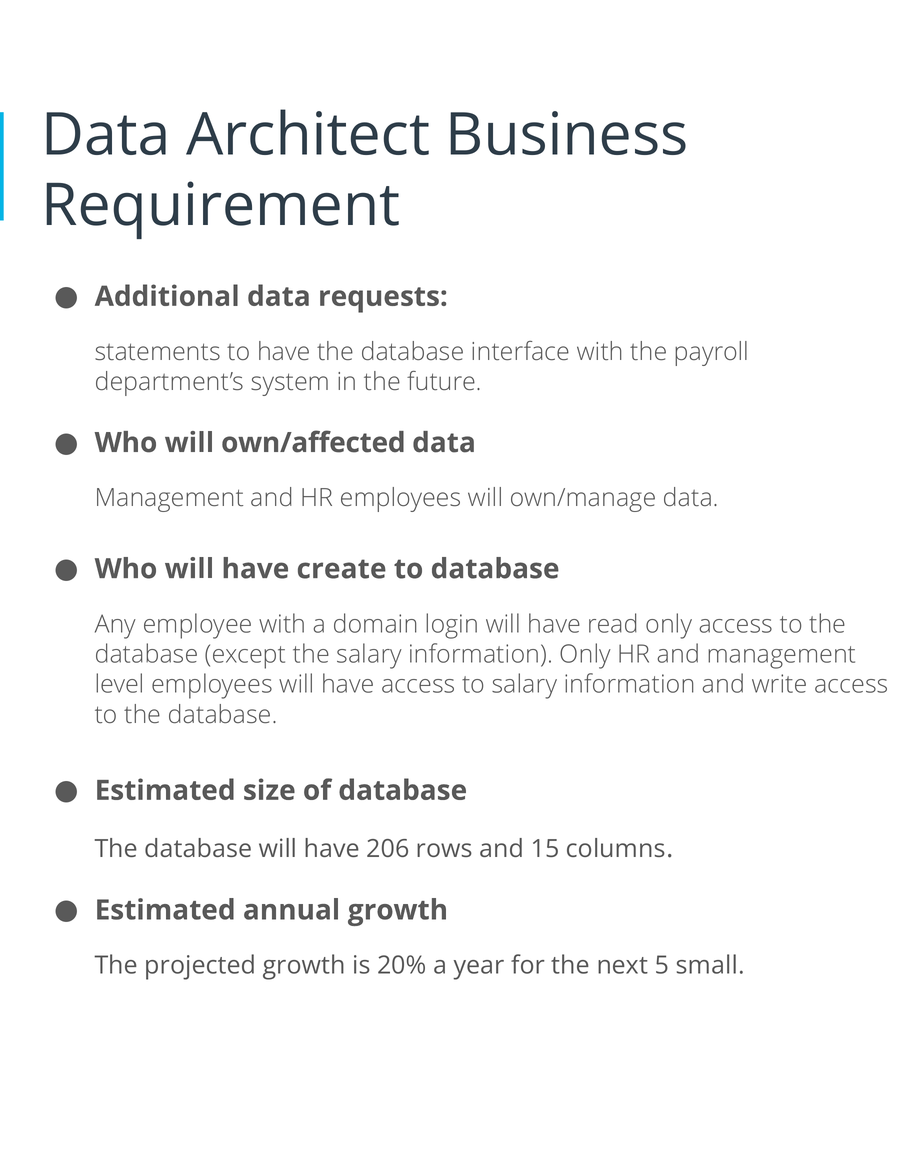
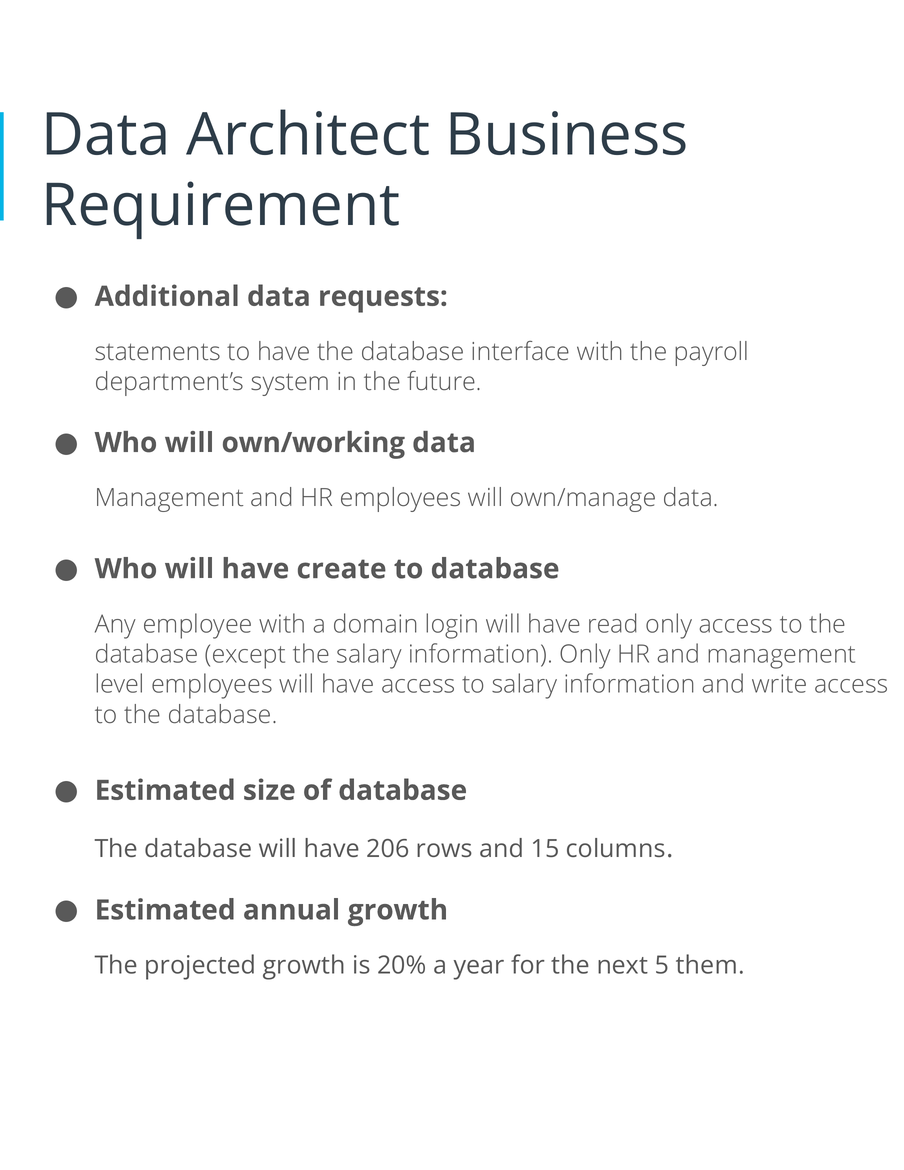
own/affected: own/affected -> own/working (313, 443)
small: small -> them (710, 965)
